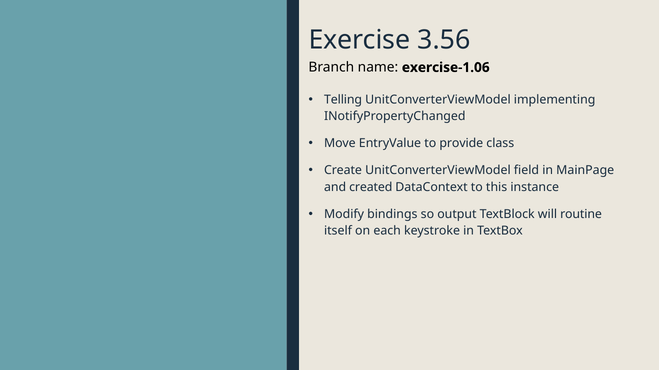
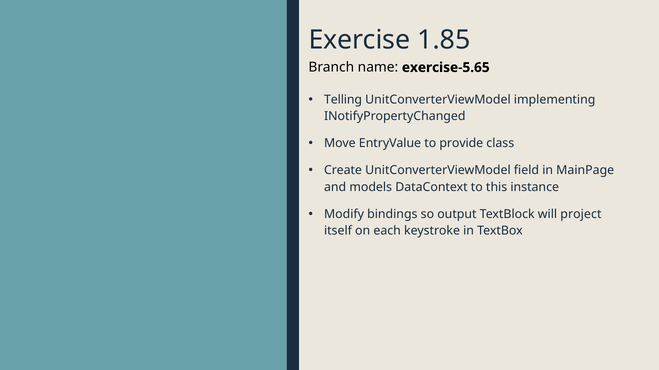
3.56: 3.56 -> 1.85 (444, 40)
exercise-1.06: exercise-1.06 -> exercise-5.65 (446, 68)
created: created -> models (371, 187)
routine: routine -> project (581, 215)
